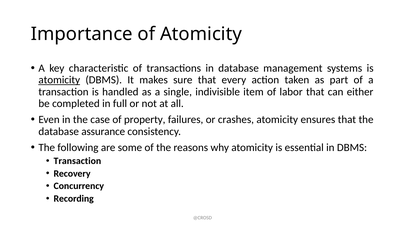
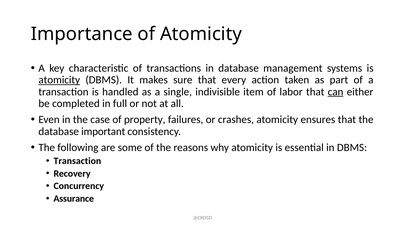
can underline: none -> present (336, 92)
assurance: assurance -> important (103, 131)
Recording: Recording -> Assurance (74, 199)
